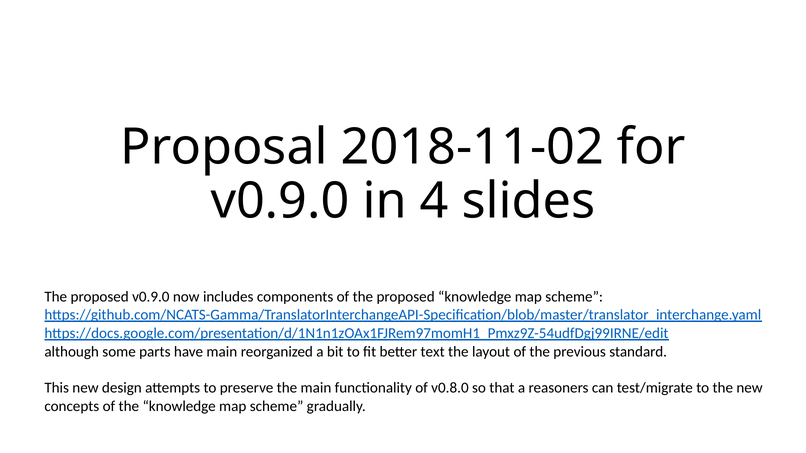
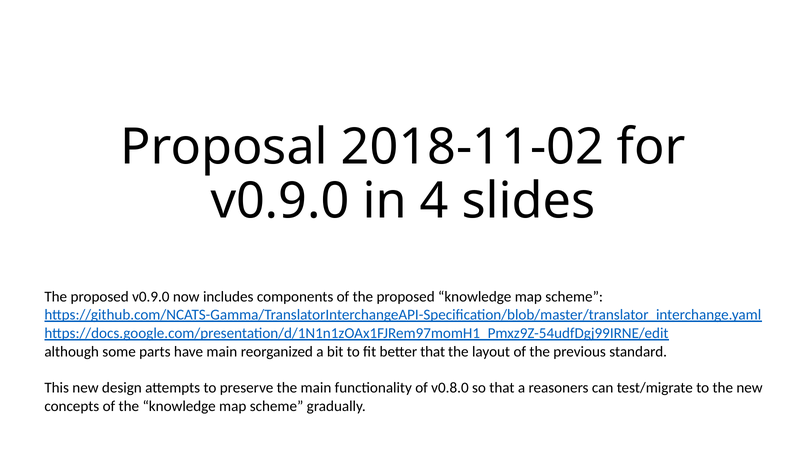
better text: text -> that (433, 352)
